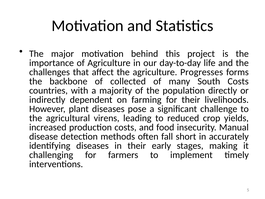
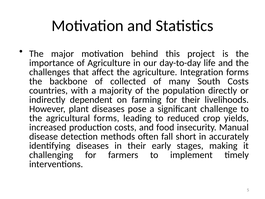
Progresses: Progresses -> Integration (202, 72)
agricultural virens: virens -> forms (107, 118)
